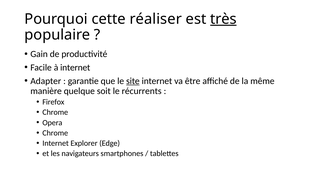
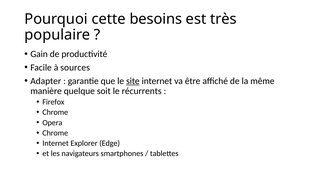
réaliser: réaliser -> besoins (156, 19)
très underline: present -> none (223, 19)
à internet: internet -> sources (75, 68)
